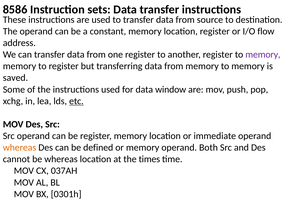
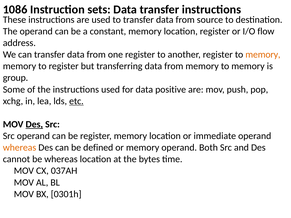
8586: 8586 -> 1086 (15, 10)
memory colour: purple -> orange (263, 55)
saved: saved -> group (15, 78)
window: window -> positive (171, 90)
Des underline: none -> present (34, 124)
times: times -> bytes (149, 159)
